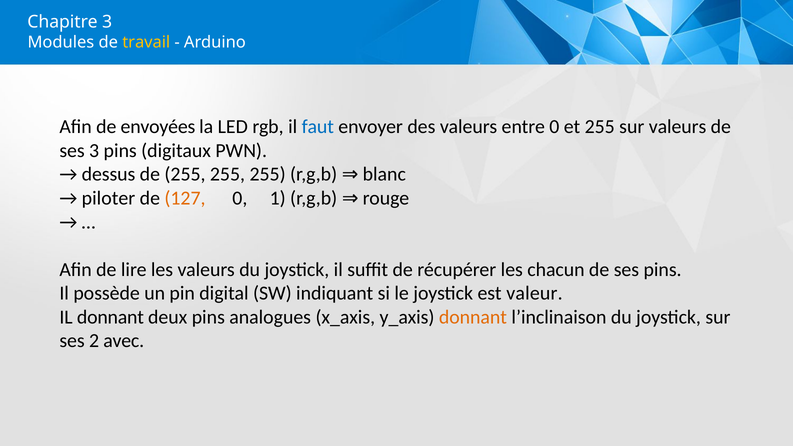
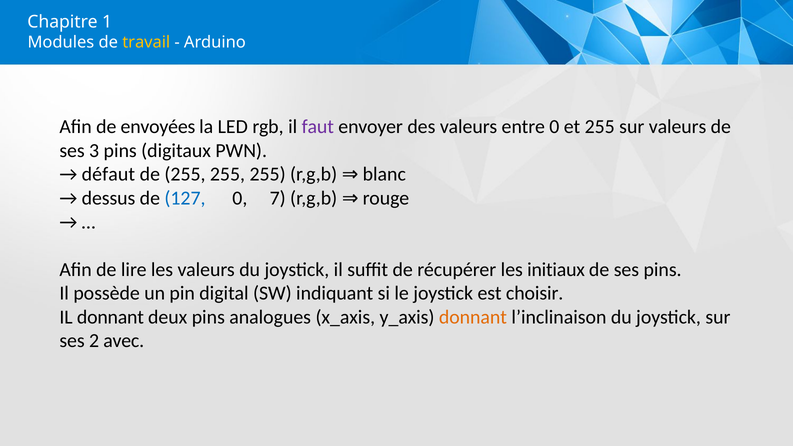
Chapitre 3: 3 -> 1 (107, 22)
faut colour: blue -> purple (318, 127)
dessus: dessus -> défaut (108, 174)
piloter: piloter -> dessus (109, 198)
127 colour: orange -> blue (185, 198)
1: 1 -> 7 (278, 198)
chacun: chacun -> initiaux (556, 270)
valeur: valeur -> choisir (535, 293)
